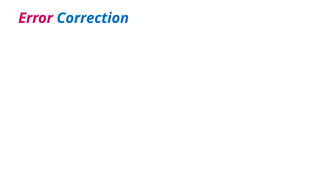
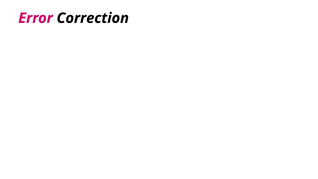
Correction colour: blue -> black (93, 18)
